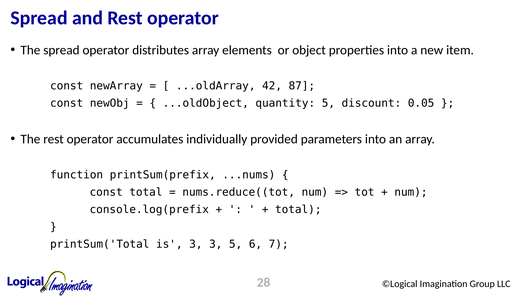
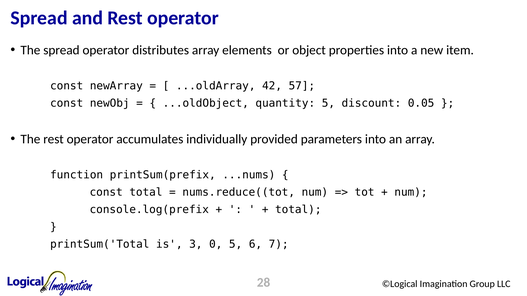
87: 87 -> 57 (302, 86)
3 3: 3 -> 0 (216, 245)
